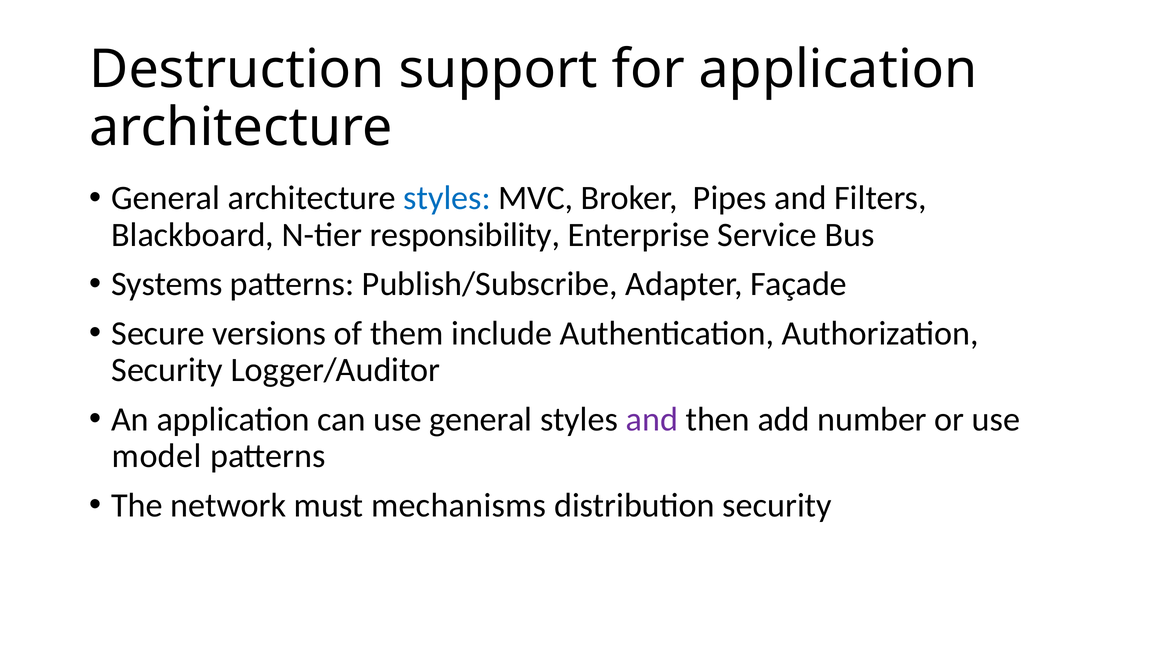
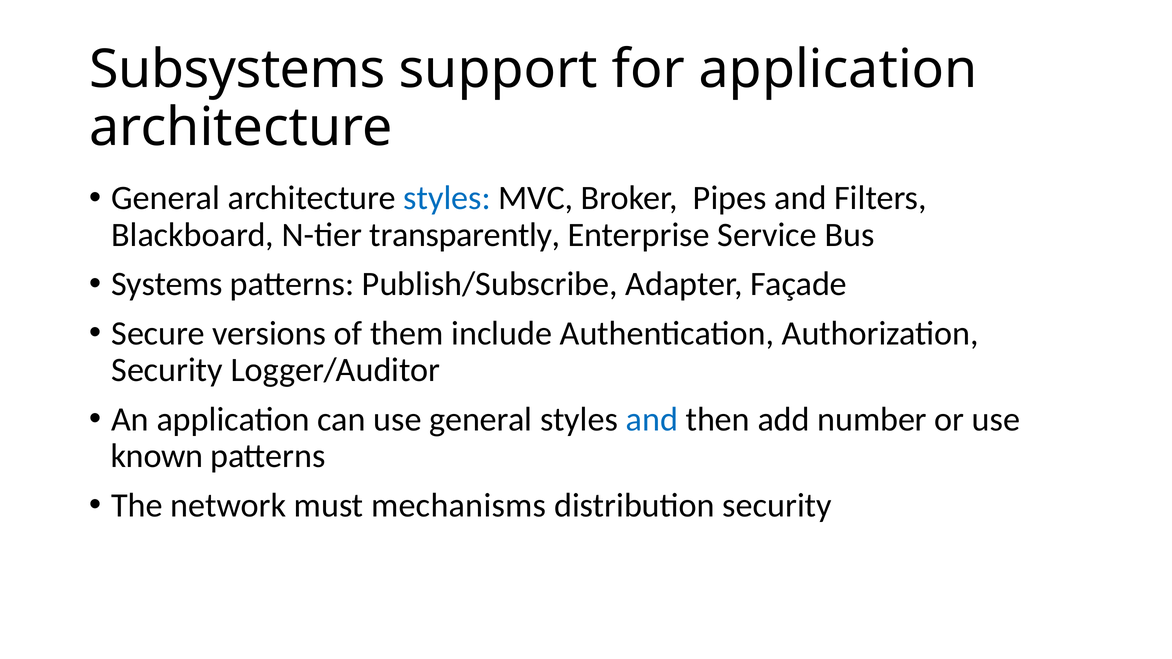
Destruction: Destruction -> Subsystems (237, 69)
responsibility: responsibility -> transparently (465, 235)
and colour: purple -> blue (652, 419)
model: model -> known (157, 456)
